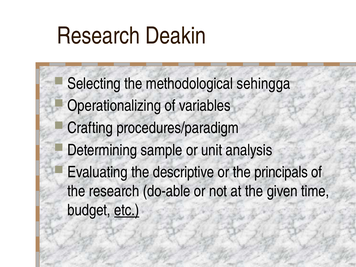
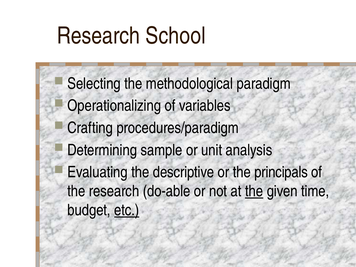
Deakin: Deakin -> School (176, 36)
sehingga: sehingga -> paradigm (264, 84)
the underline: none -> present (254, 191)
